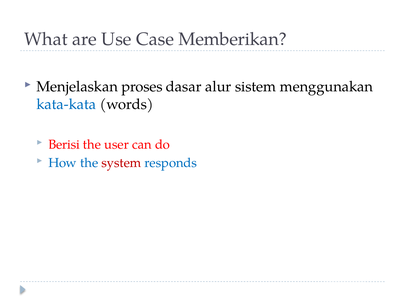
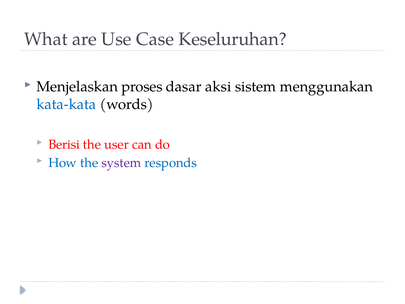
Memberikan: Memberikan -> Keseluruhan (233, 39)
alur: alur -> aksi (218, 87)
system colour: red -> purple (121, 163)
